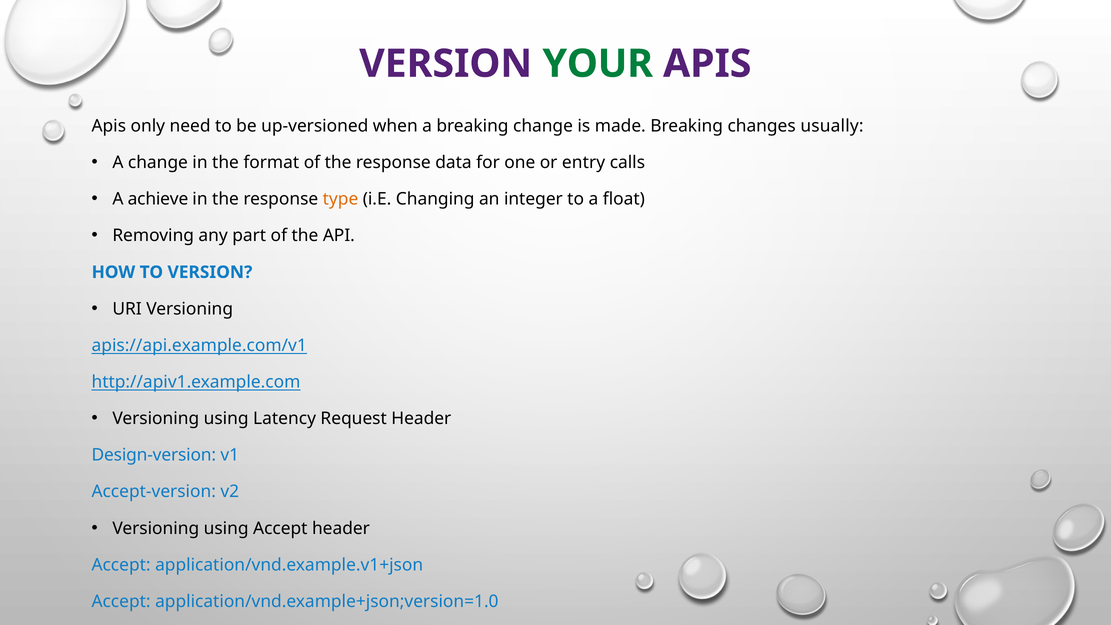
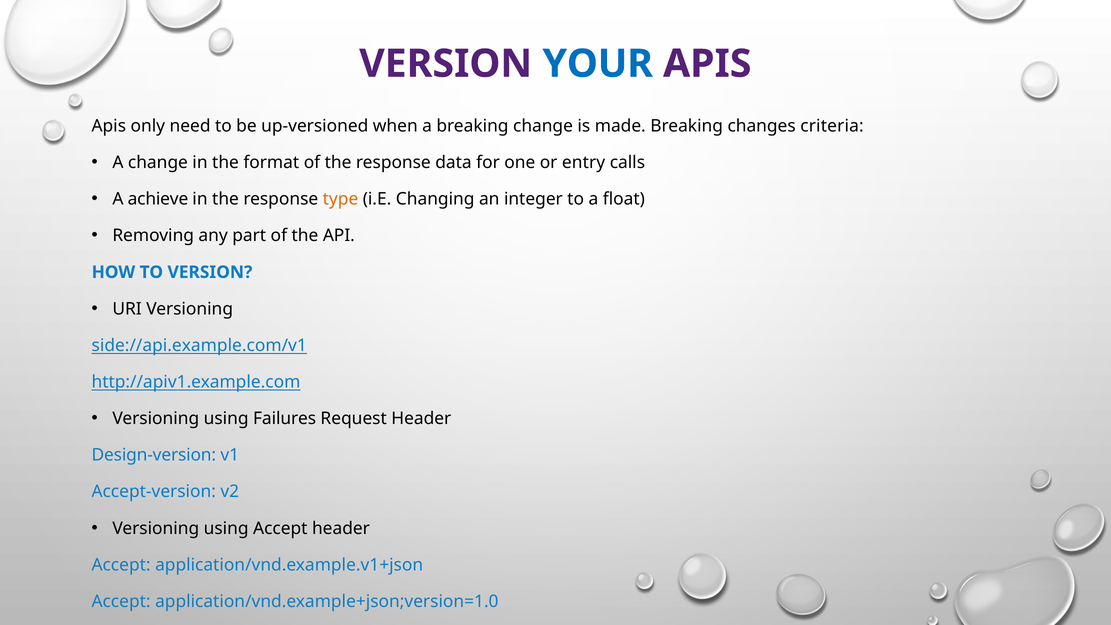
YOUR colour: green -> blue (598, 64)
usually: usually -> criteria (832, 126)
apis://api.example.com/v1: apis://api.example.com/v1 -> side://api.example.com/v1 (199, 345)
Latency: Latency -> Failures (285, 419)
